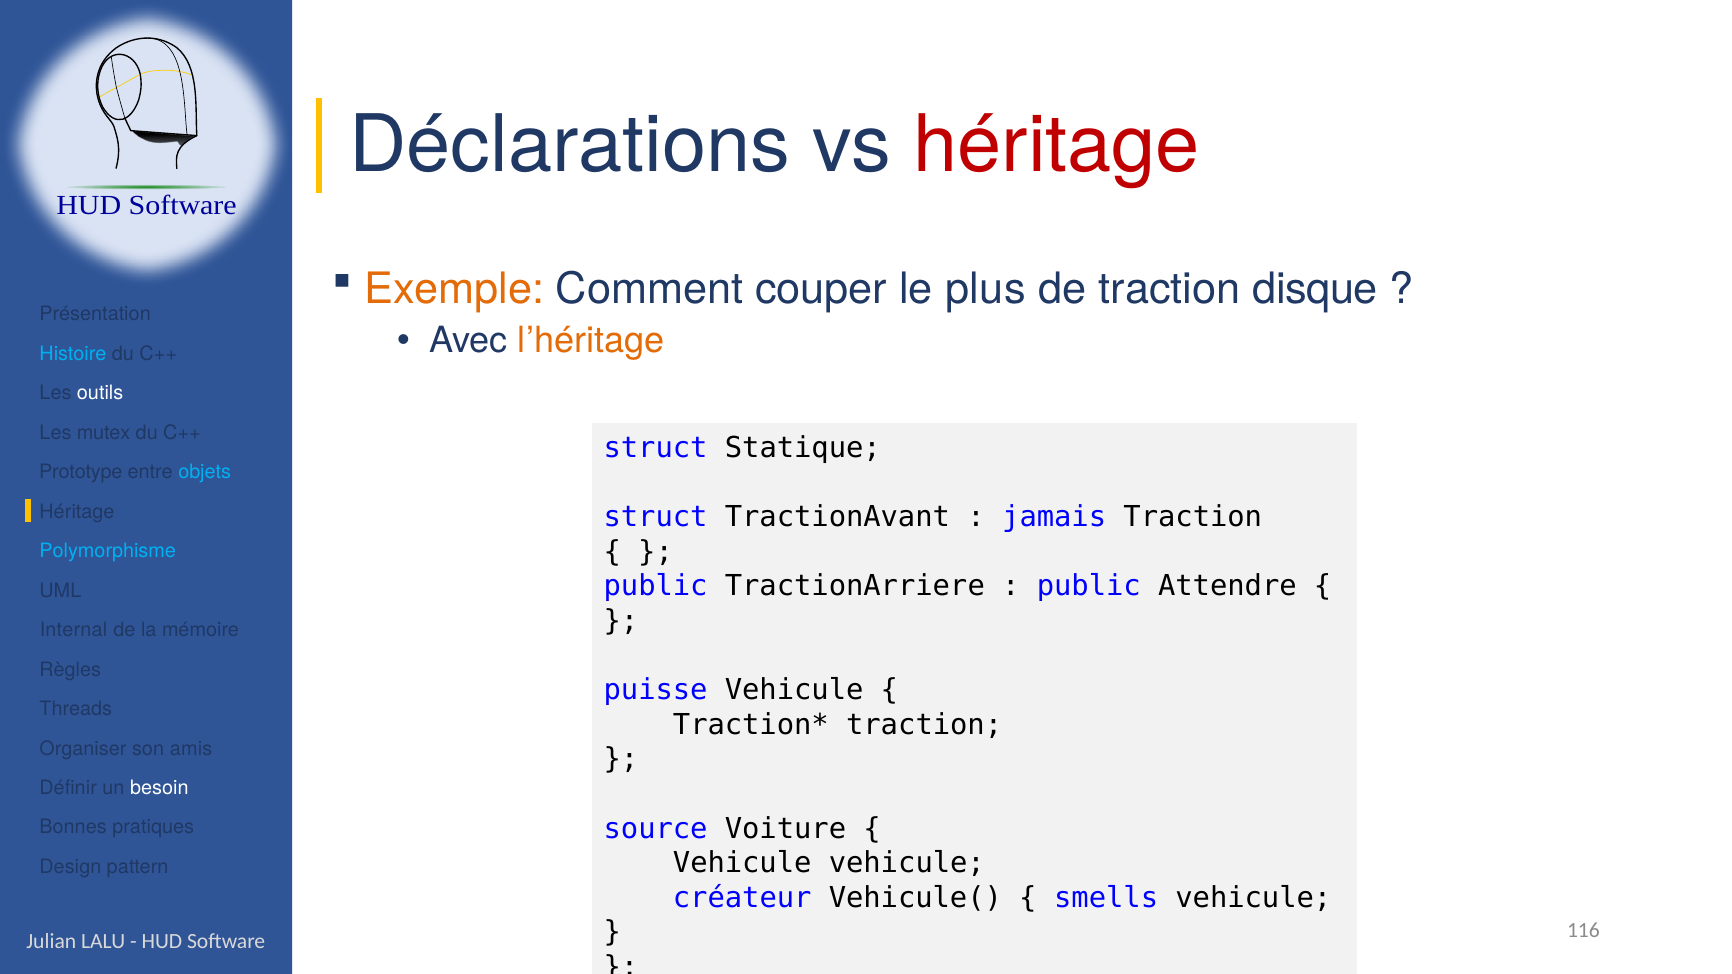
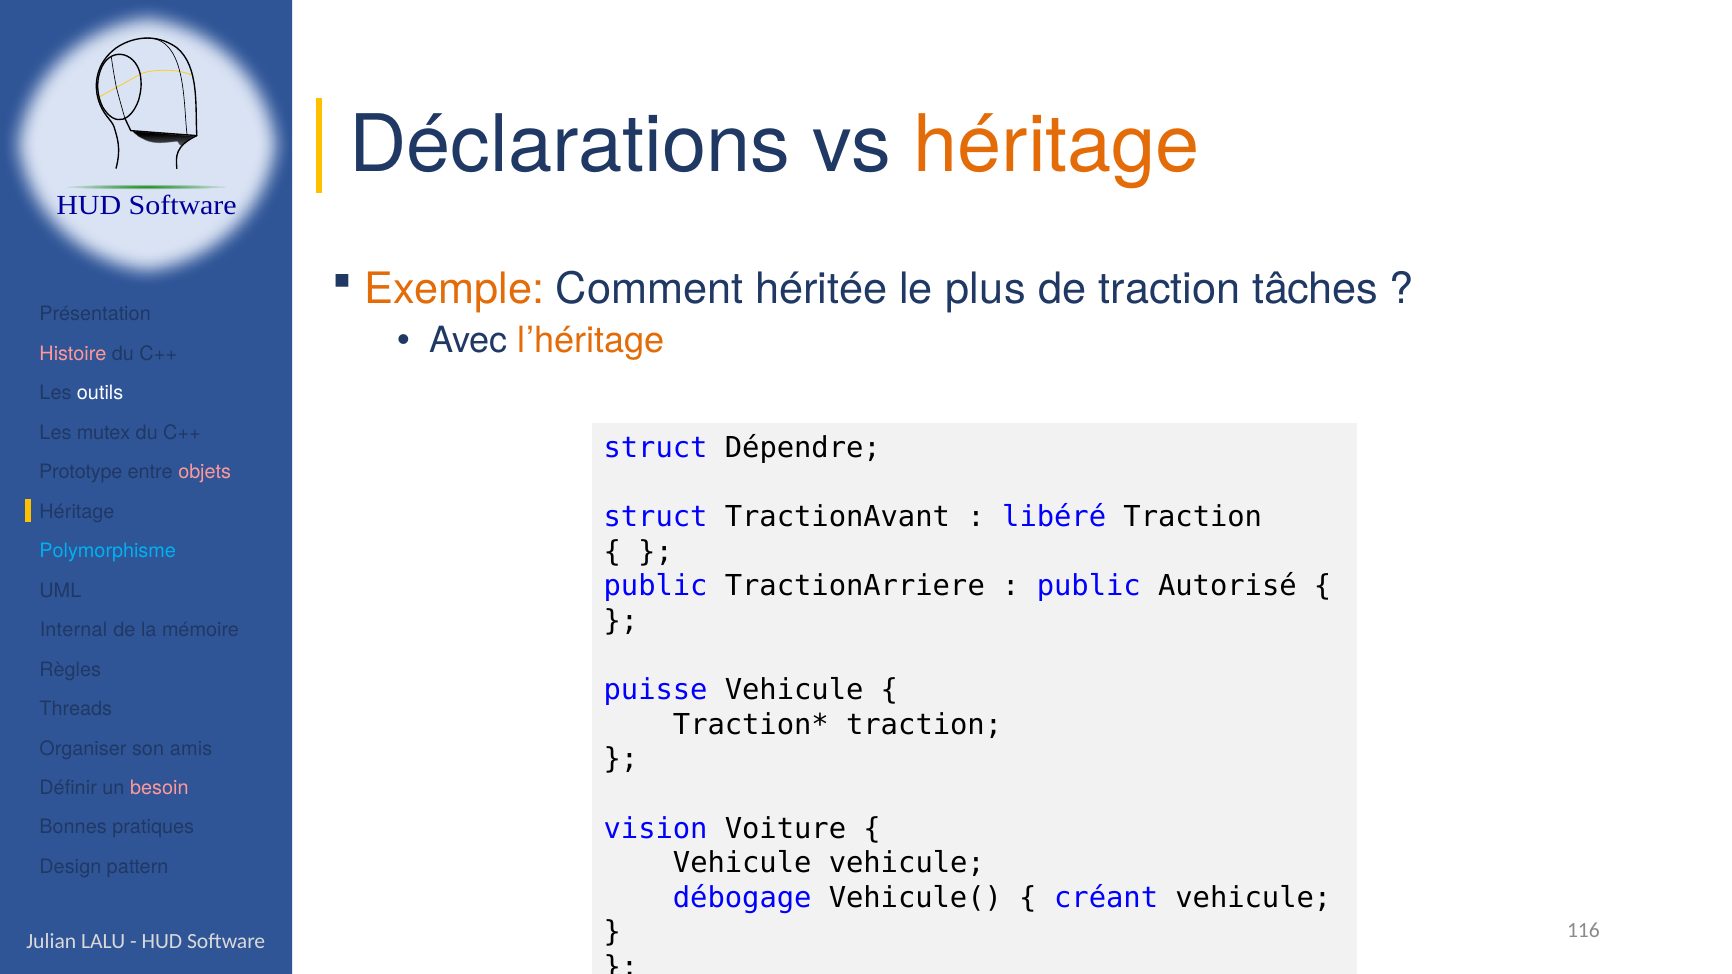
héritage colour: red -> orange (1057, 145)
couper: couper -> héritée (821, 289)
disque: disque -> tâches (1315, 289)
Histoire colour: light blue -> pink (73, 354)
Statique: Statique -> Dépendre (803, 448)
objets colour: light blue -> pink (205, 472)
jamais: jamais -> libéré (1054, 517)
Attendre: Attendre -> Autorisé (1227, 586)
besoin colour: white -> pink (159, 788)
source: source -> vision (656, 829)
créateur: créateur -> débogage (742, 898)
smells: smells -> créant (1106, 898)
